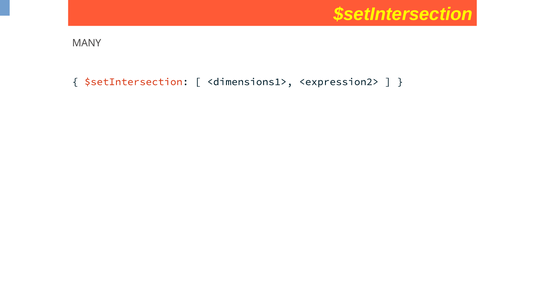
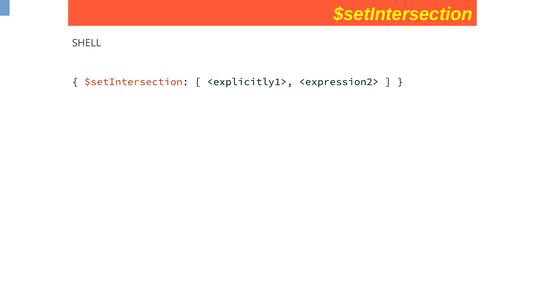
MANY: MANY -> SHELL (87, 43)
<dimensions1>: <dimensions1> -> <explicitly1> (250, 82)
